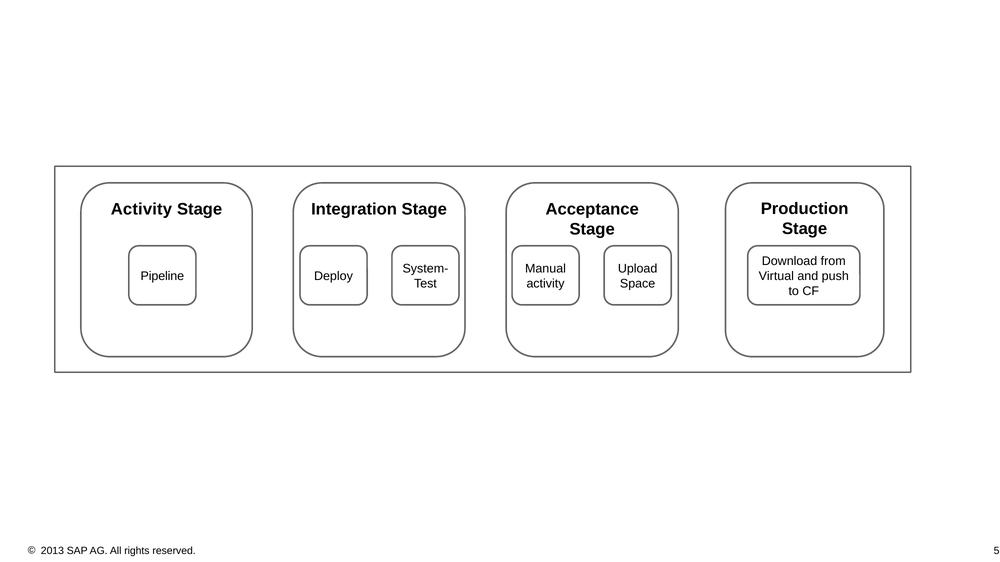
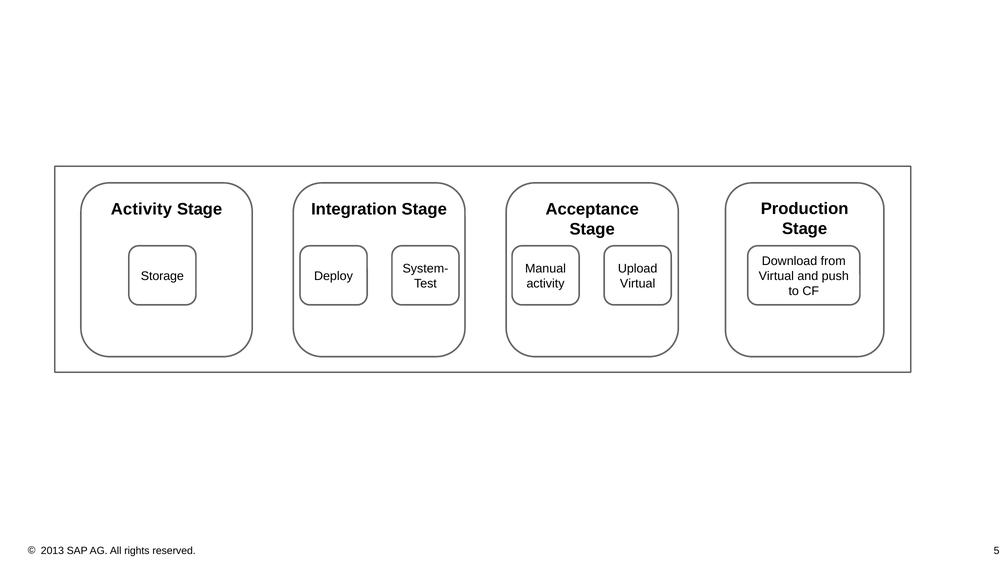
Pipeline: Pipeline -> Storage (162, 276)
Space: Space -> Virtual (638, 284)
